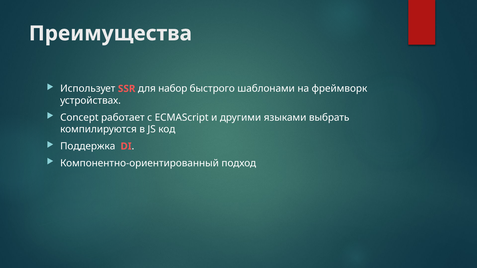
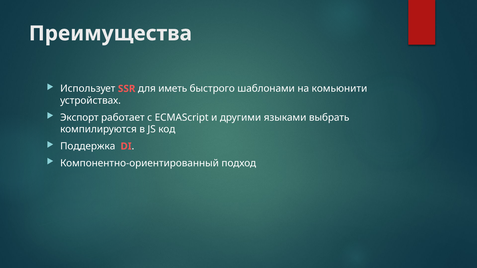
набор: набор -> иметь (173, 89)
фреймворк: фреймворк -> комьюнити (339, 89)
Concept: Concept -> Экспорт (79, 118)
